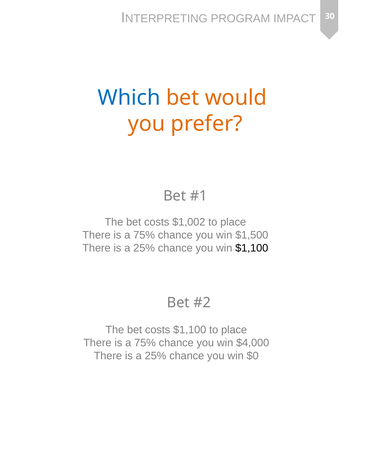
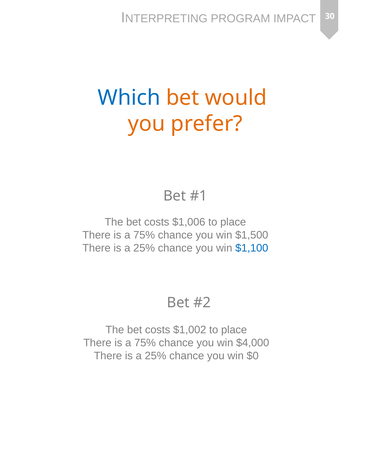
$1,002: $1,002 -> $1,006 (189, 222)
$1,100 colour: black -> blue (252, 248)
costs $1,100: $1,100 -> $1,002 (190, 329)
